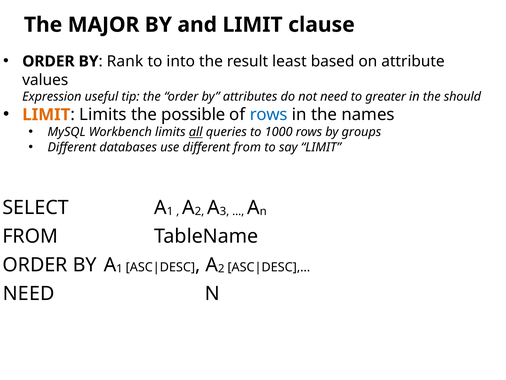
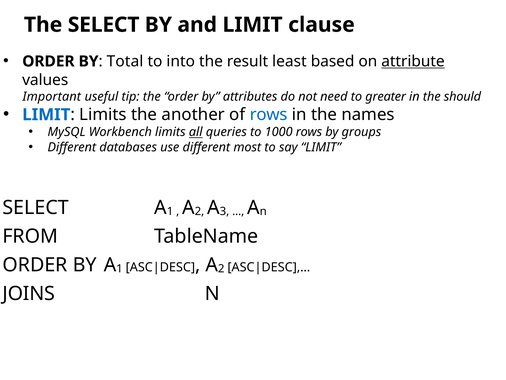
The MAJOR: MAJOR -> SELECT (104, 25)
Rank: Rank -> Total (125, 61)
attribute underline: none -> present (413, 61)
Expression: Expression -> Important (52, 97)
LIMIT colour: orange -> blue (46, 115)
possible: possible -> another (193, 115)
different from: from -> most (247, 147)
NEED: NEED -> JOINS (29, 293)
